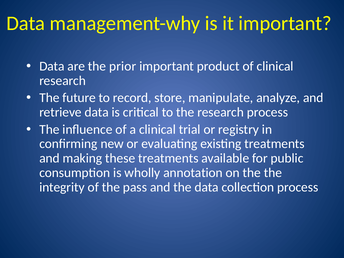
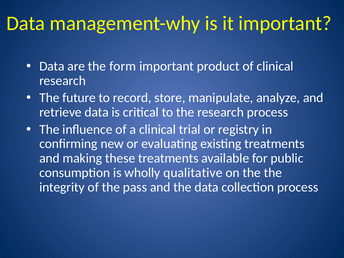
prior: prior -> form (123, 66)
annotation: annotation -> qualitative (193, 173)
